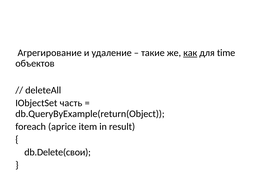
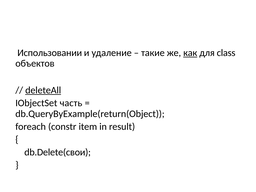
Агрегирование: Агрегирование -> Использовании (50, 53)
time: time -> class (226, 53)
deleteAll underline: none -> present (43, 90)
aprice: aprice -> constr (62, 127)
